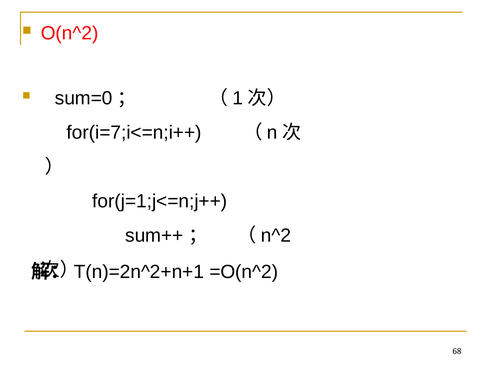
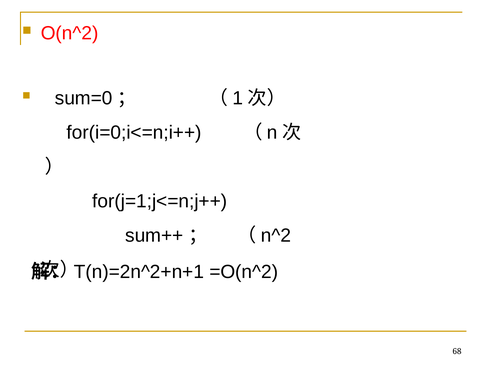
for(i=7;i<=n;i++: for(i=7;i<=n;i++ -> for(i=0;i<=n;i++ (134, 133)
